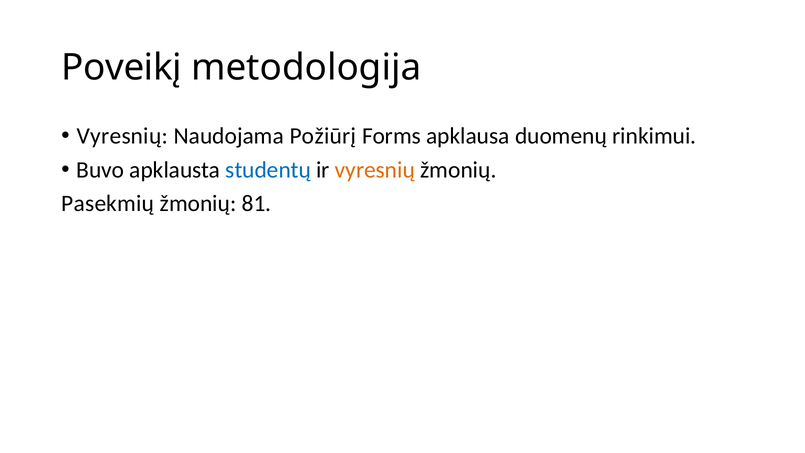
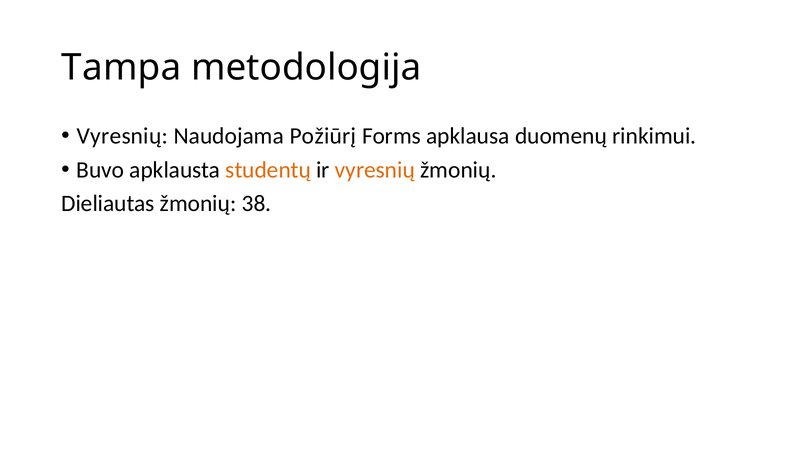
Poveikį: Poveikį -> Tampa (121, 68)
studentų colour: blue -> orange (268, 170)
Pasekmių: Pasekmių -> Dieliautas (108, 204)
81: 81 -> 38 (256, 204)
